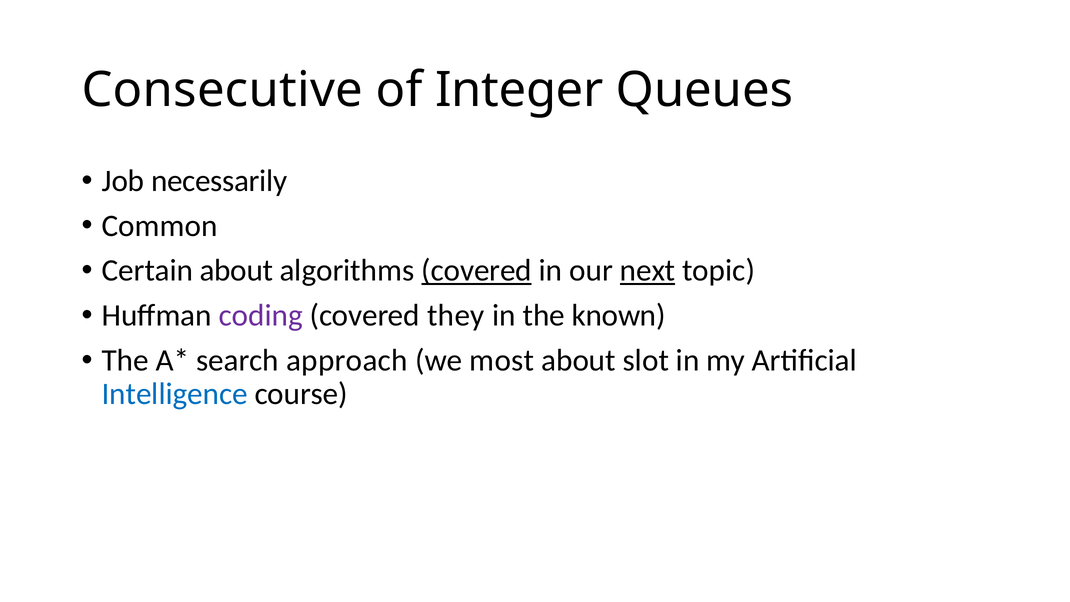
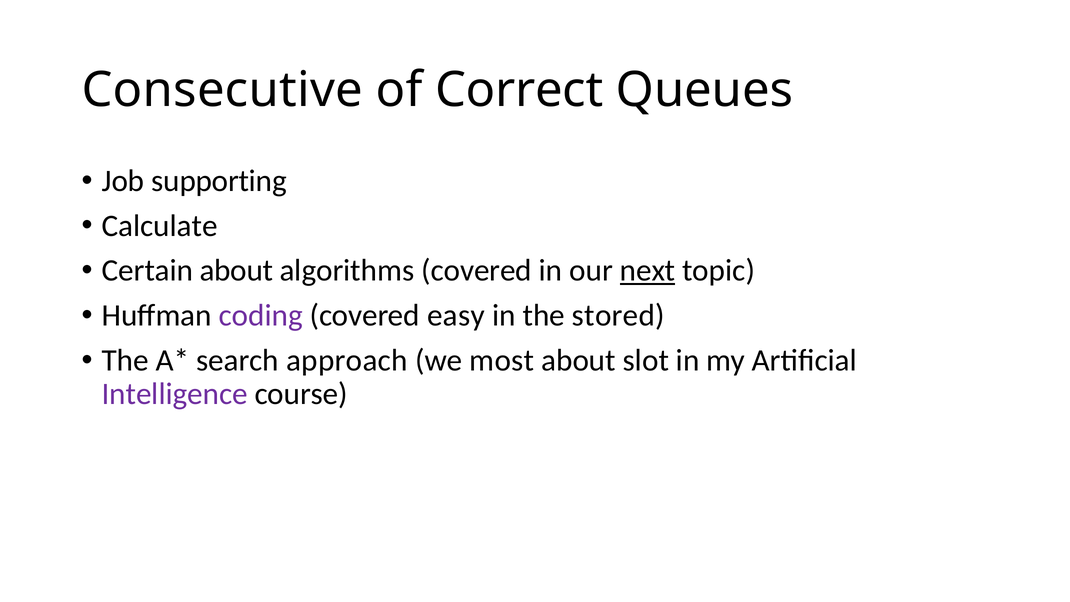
Integer: Integer -> Correct (519, 90)
necessarily: necessarily -> supporting (219, 181)
Common: Common -> Calculate (160, 226)
covered underline: present -> none (477, 271)
they: they -> easy (456, 315)
known: known -> stored (618, 315)
Intelligence colour: blue -> purple (175, 394)
